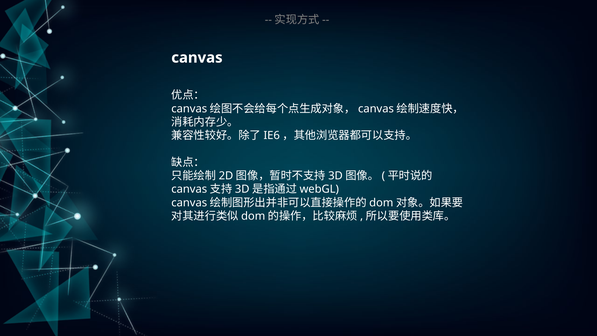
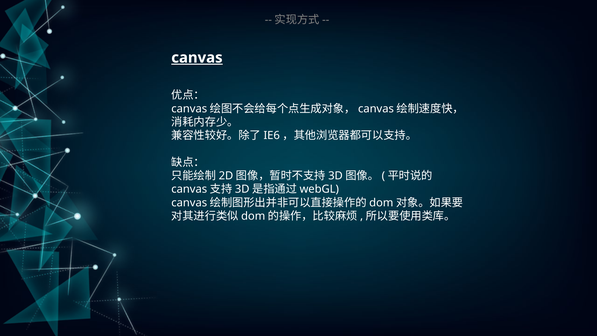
canvas underline: none -> present (197, 58)
